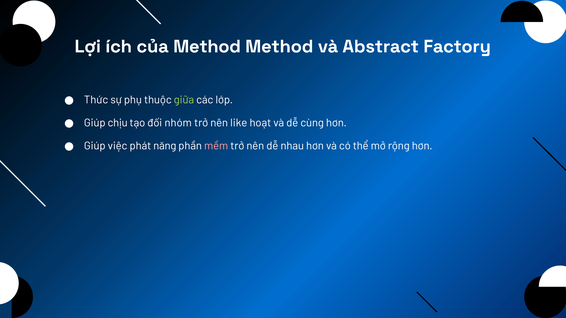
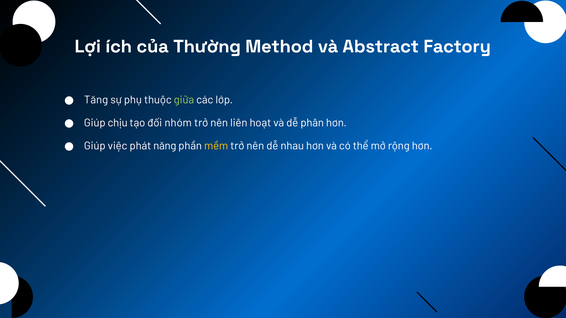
của Method: Method -> Thường (207, 47)
Thức: Thức -> Tăng (96, 100)
like: like -> liên (239, 123)
cùng: cùng -> phân (312, 123)
mềm colour: pink -> yellow (216, 146)
